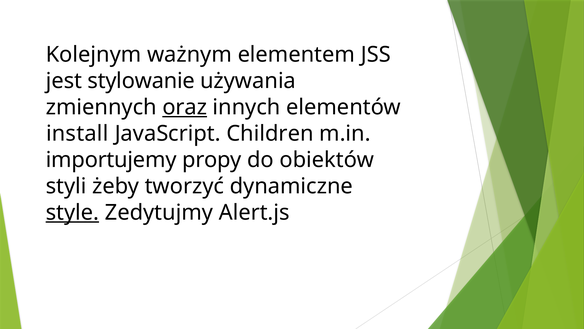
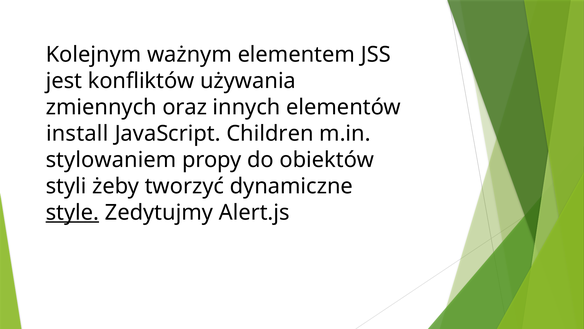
stylowanie: stylowanie -> konfliktów (141, 81)
oraz underline: present -> none (185, 107)
importujemy: importujemy -> stylowaniem (111, 160)
